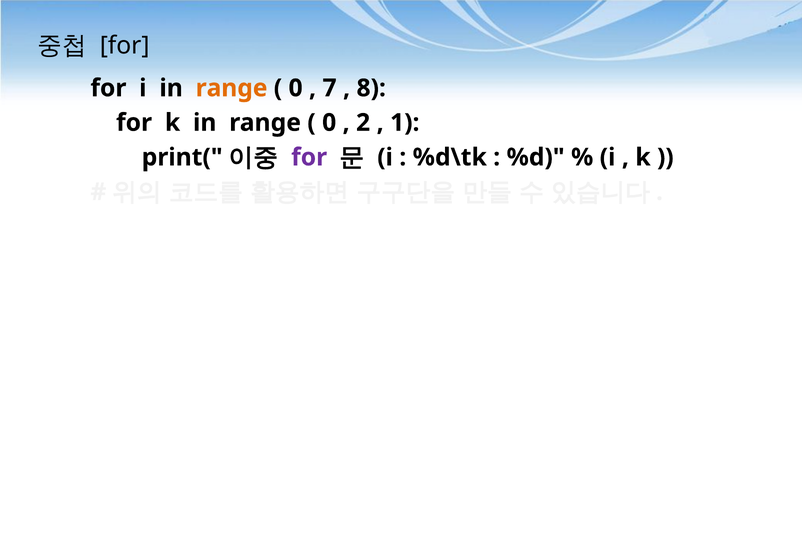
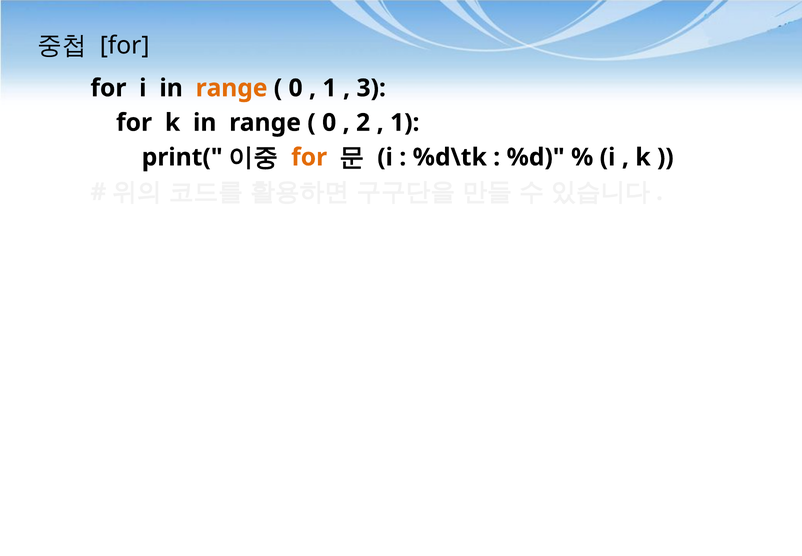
7: 7 -> 1 (330, 88)
8: 8 -> 3 (371, 88)
for colour: purple -> orange (309, 157)
